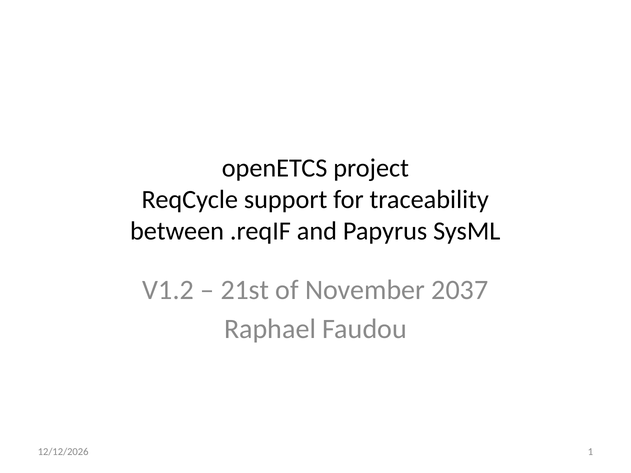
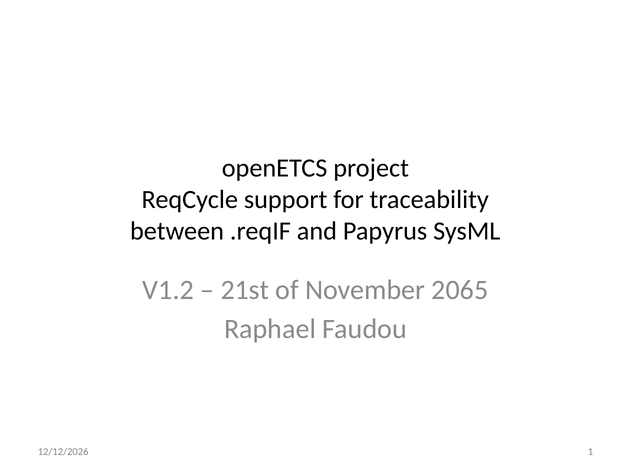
2037: 2037 -> 2065 (460, 290)
